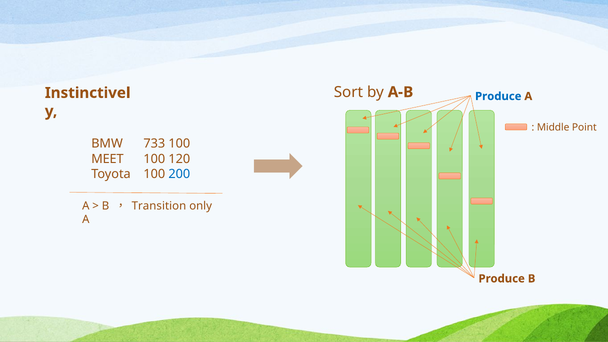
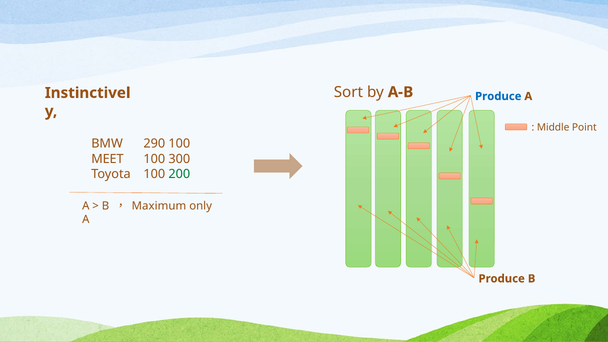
733: 733 -> 290 (154, 144)
120: 120 -> 300 (179, 159)
200 colour: blue -> green (179, 174)
Transition: Transition -> Maximum (159, 206)
